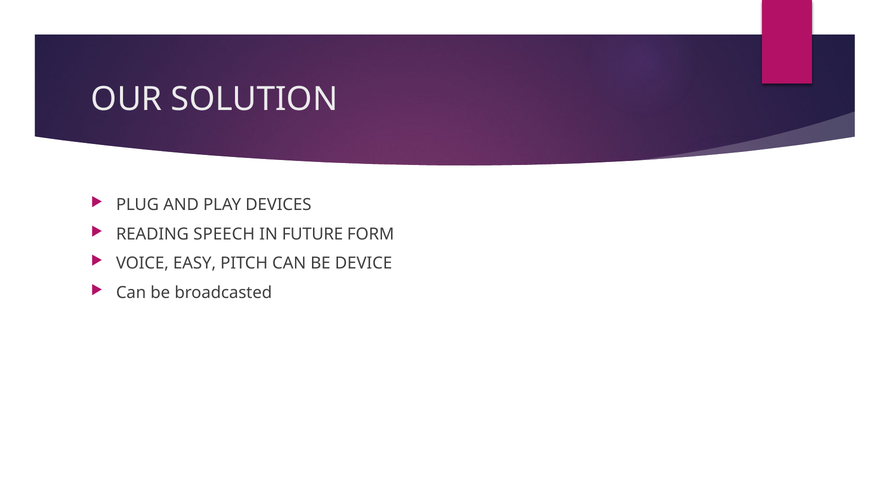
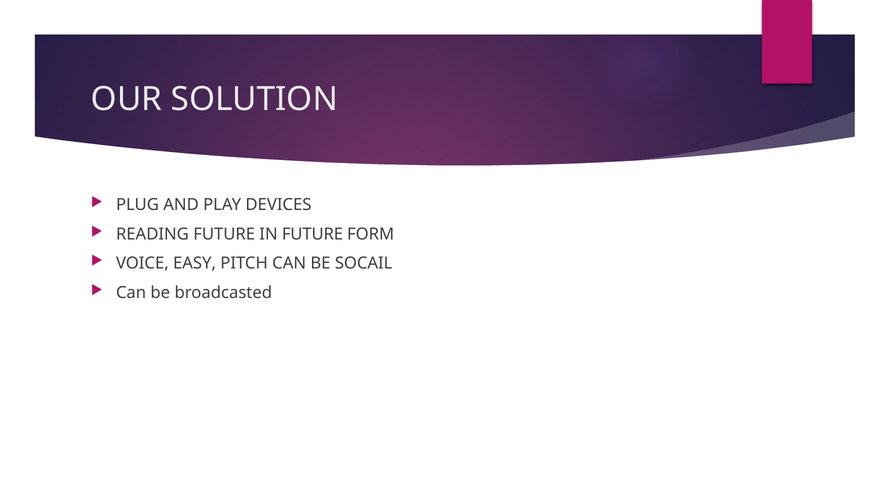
READING SPEECH: SPEECH -> FUTURE (224, 234)
DEVICE: DEVICE -> SOCAIL (364, 263)
